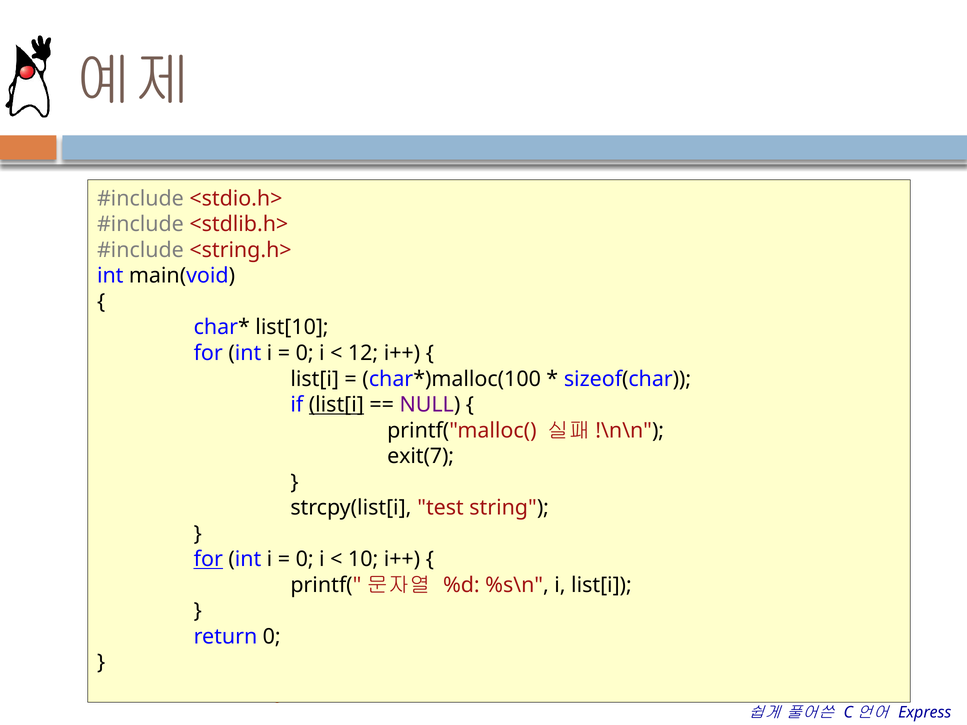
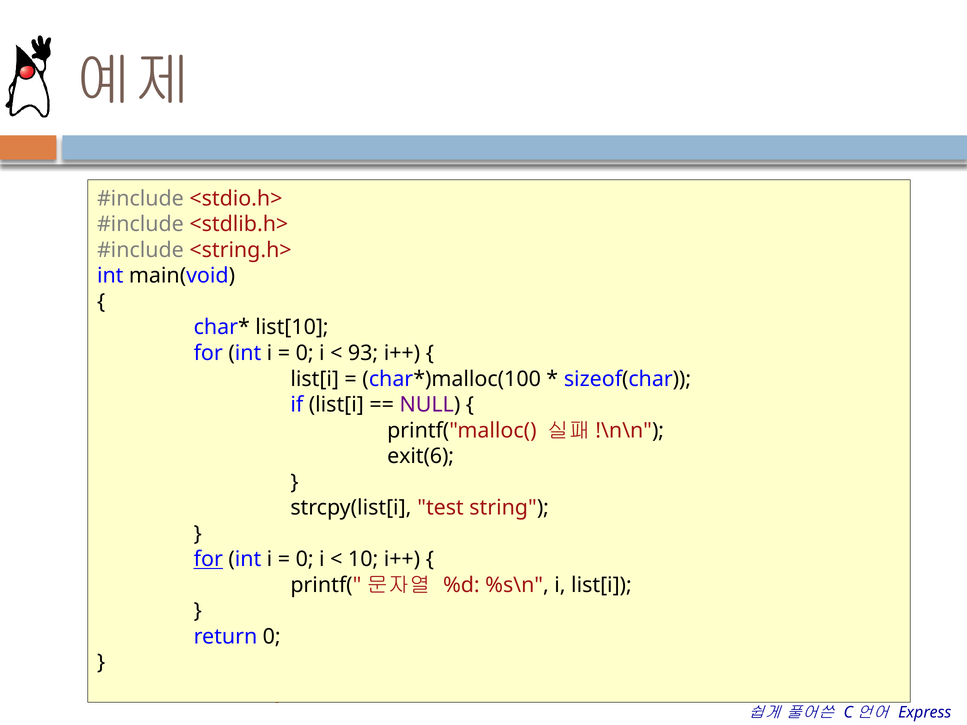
12: 12 -> 93 (363, 353)
list[i underline: present -> none (336, 405)
exit(7: exit(7 -> exit(6 (421, 456)
